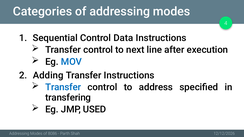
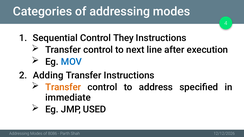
Data: Data -> They (123, 38)
Transfer colour: blue -> orange (63, 87)
transfering: transfering -> immediate (68, 98)
